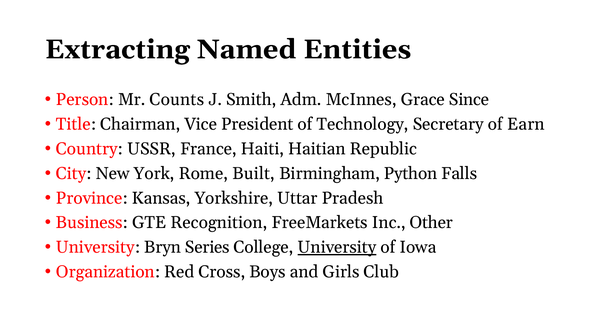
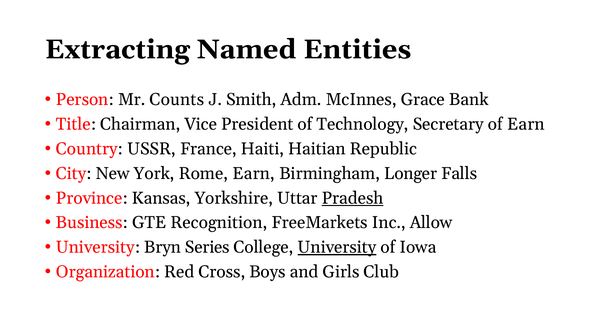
Since: Since -> Bank (469, 100)
Rome Built: Built -> Earn (254, 174)
Python: Python -> Longer (411, 174)
Pradesh underline: none -> present (353, 198)
Other: Other -> Allow (431, 223)
